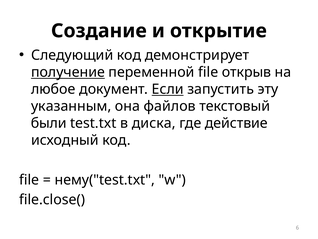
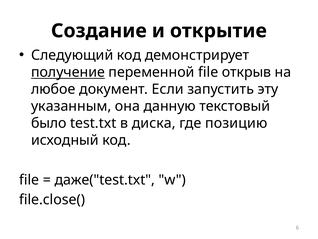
Если underline: present -> none (168, 89)
файлов: файлов -> данную (170, 106)
были: были -> было (49, 123)
действие: действие -> позицию (236, 123)
нему("test.txt: нему("test.txt -> даже("test.txt (105, 180)
